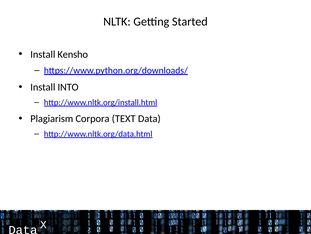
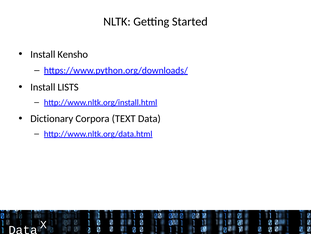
INTO: INTO -> LISTS (68, 87)
Plagiarism: Plagiarism -> Dictionary (52, 118)
